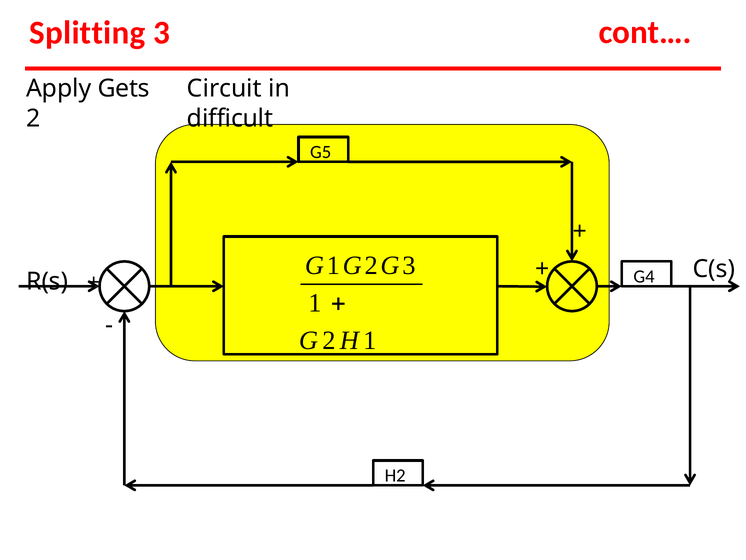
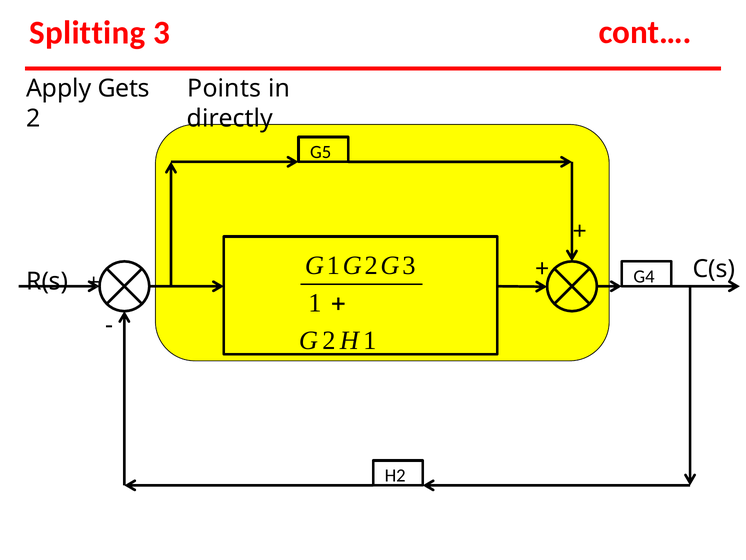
Circuit: Circuit -> Points (224, 89)
difficult: difficult -> directly (230, 119)
